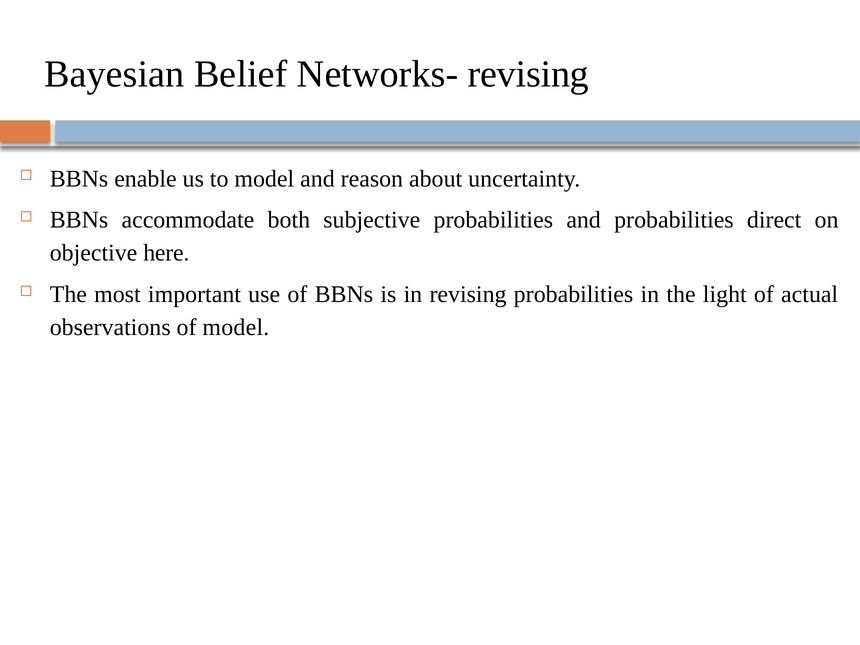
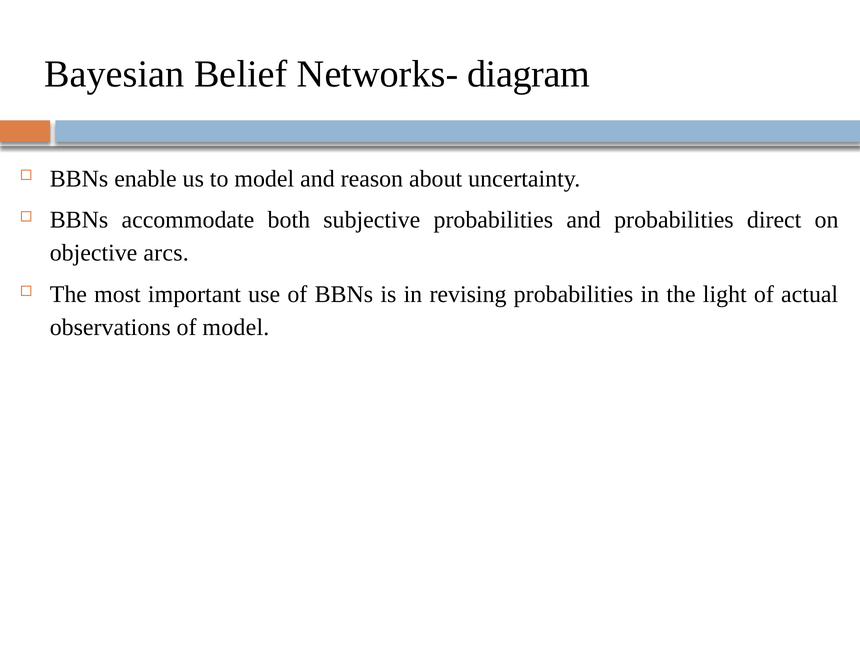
Networks- revising: revising -> diagram (528, 74)
here: here -> arcs (166, 253)
